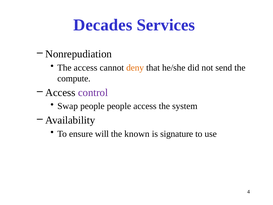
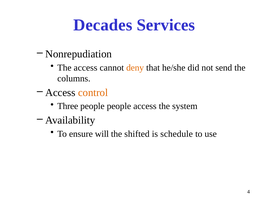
compute: compute -> columns (74, 78)
control colour: purple -> orange (93, 93)
Swap: Swap -> Three (68, 106)
known: known -> shifted (137, 134)
signature: signature -> schedule (177, 134)
